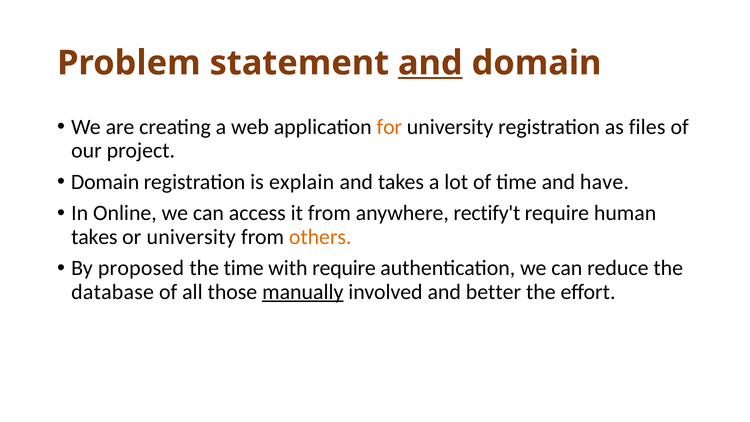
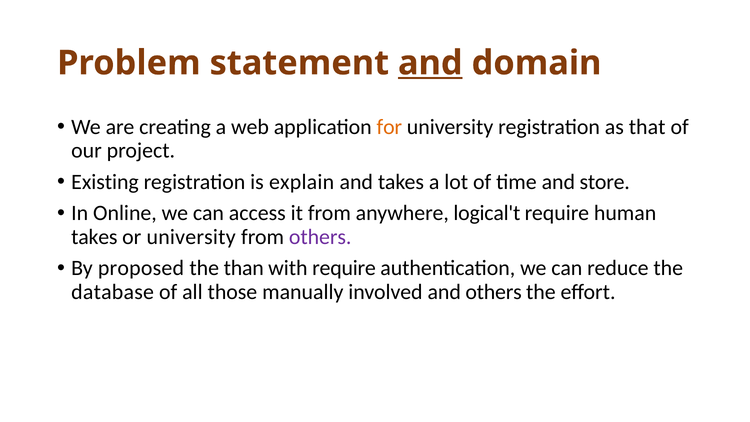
files: files -> that (647, 127)
Domain: Domain -> Existing (105, 182)
have: have -> store (605, 182)
rectify't: rectify't -> logical't (487, 213)
others colour: orange -> purple (320, 237)
the time: time -> than (244, 268)
manually underline: present -> none (303, 292)
and better: better -> others (494, 292)
